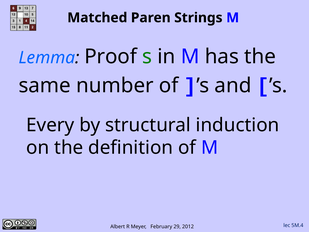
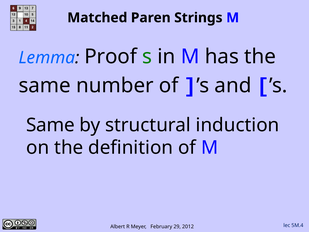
Every: Every -> Same (50, 125)
